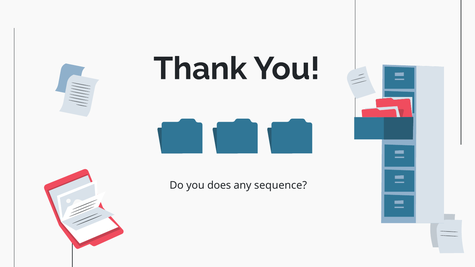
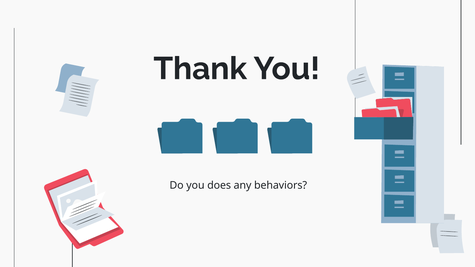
sequence: sequence -> behaviors (281, 186)
